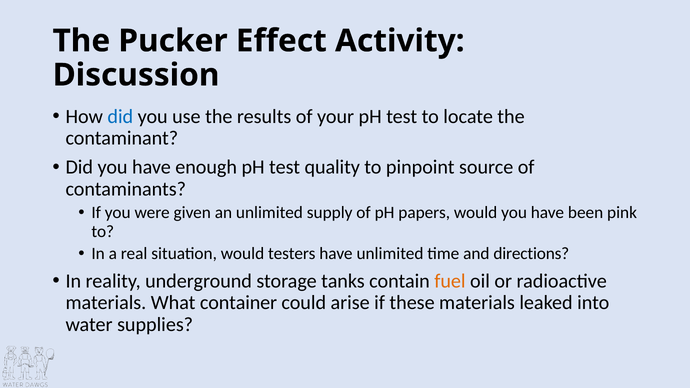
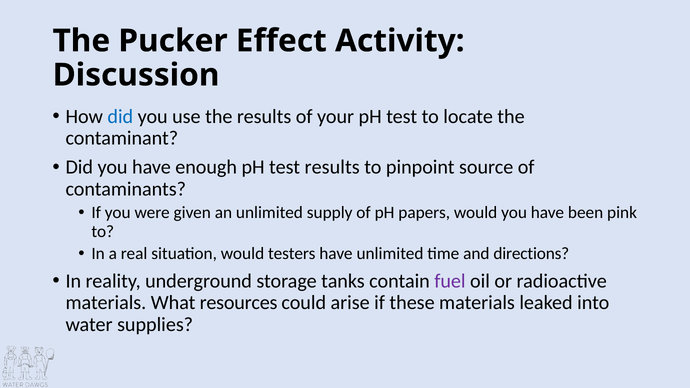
test quality: quality -> results (332, 167)
fuel colour: orange -> purple (450, 281)
container: container -> resources (239, 303)
